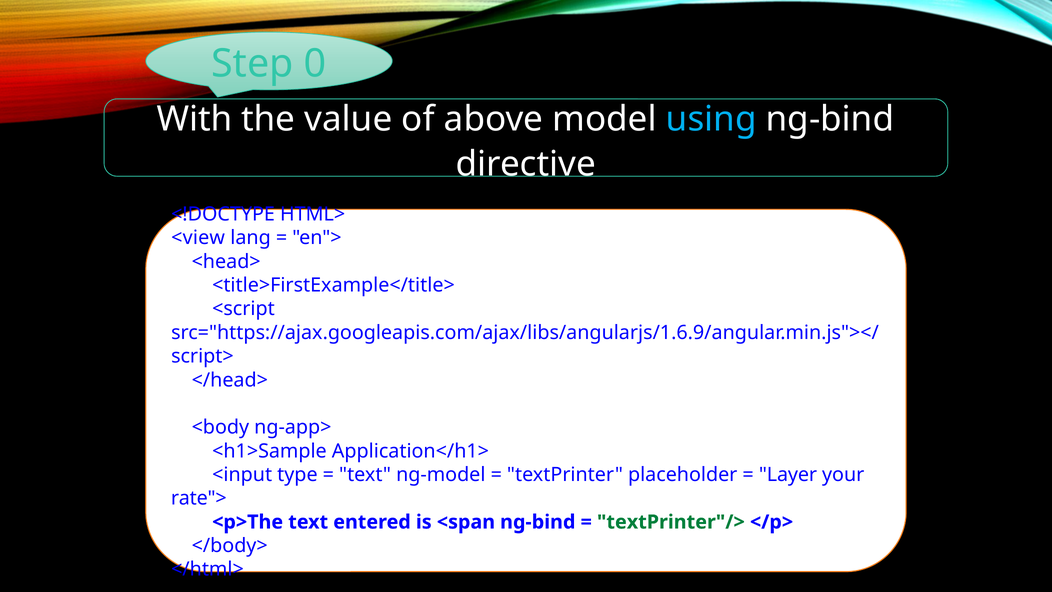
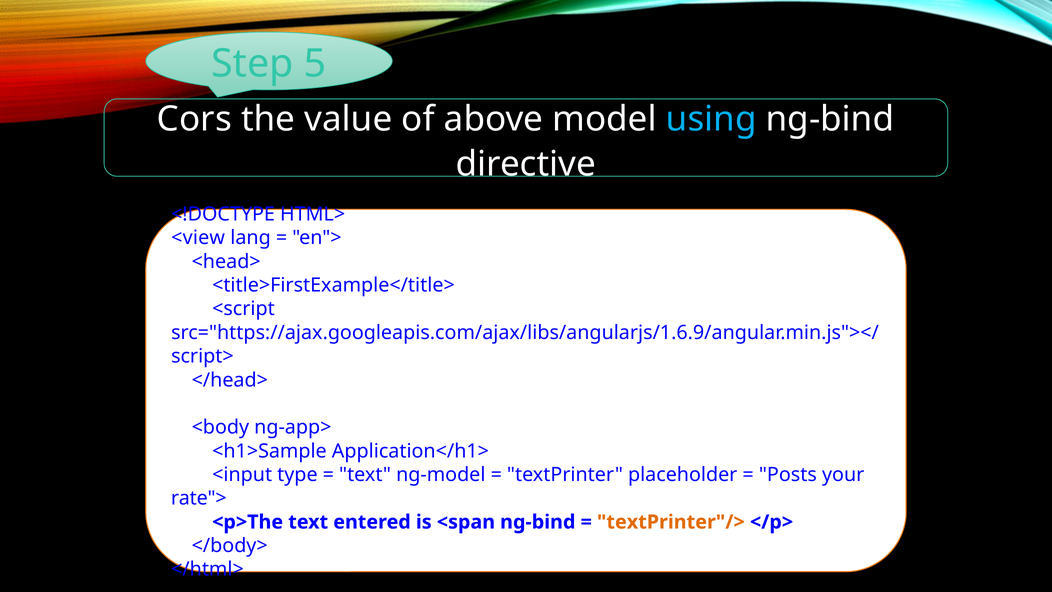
0: 0 -> 5 (315, 64)
With: With -> Cors (194, 119)
Layer: Layer -> Posts (788, 475)
textPrinter"/> colour: green -> orange (671, 522)
